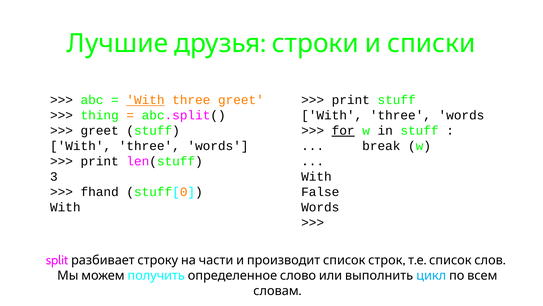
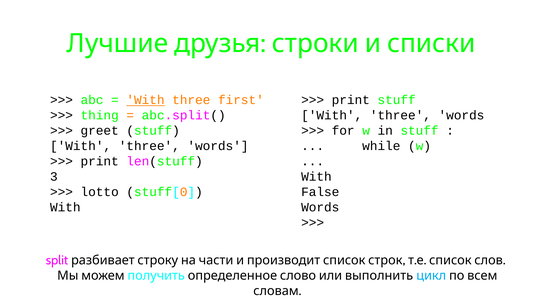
three greet: greet -> first (241, 100)
for underline: present -> none (343, 130)
break: break -> while (381, 146)
fhand: fhand -> lotto (100, 192)
